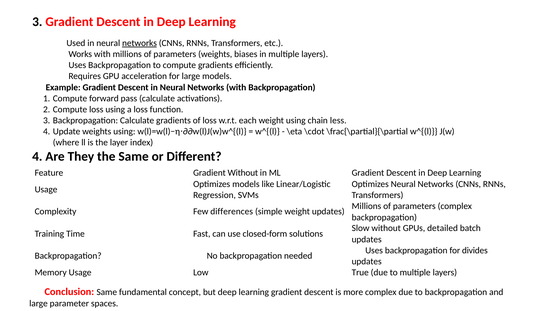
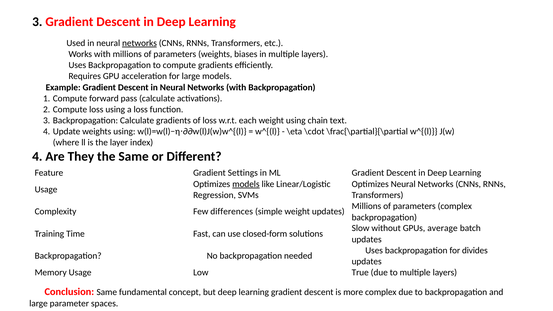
less: less -> text (338, 120)
Gradient Without: Without -> Settings (243, 173)
models underline: none -> present (246, 184)
detailed: detailed -> average (443, 228)
